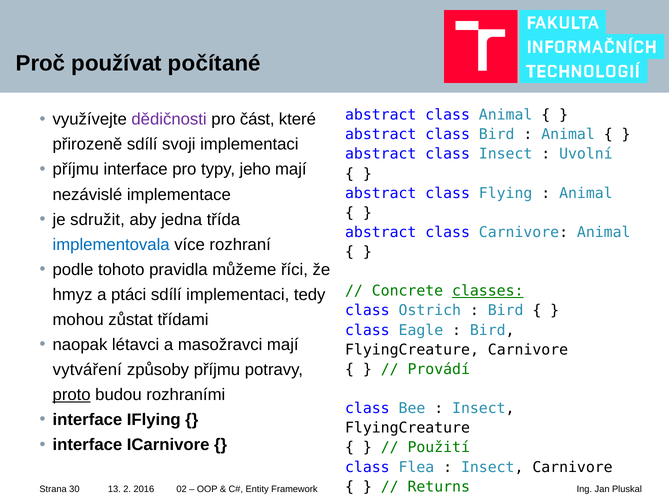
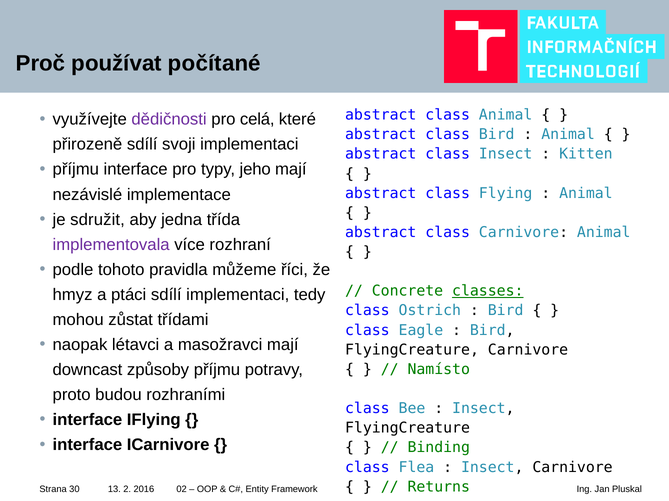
část: část -> celá (257, 120)
Uvolní: Uvolní -> Kitten (586, 154)
implementovala colour: blue -> purple (111, 245)
vytváření: vytváření -> downcast (87, 370)
Provádí: Provádí -> Namísto (439, 370)
proto underline: present -> none (72, 395)
Použití: Použití -> Binding (439, 448)
